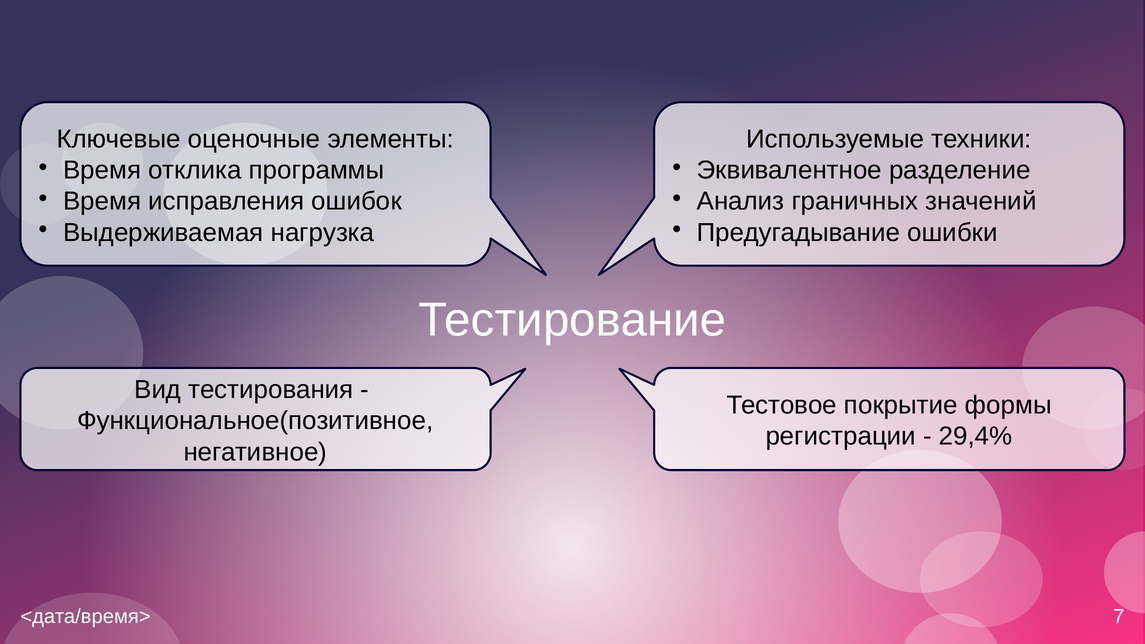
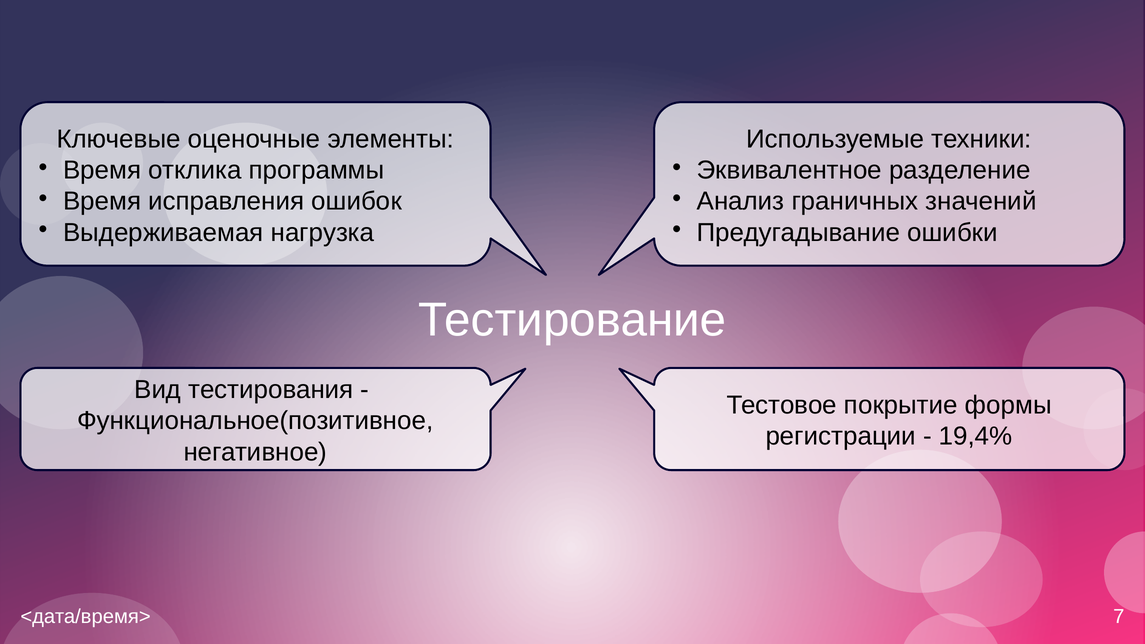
29,4%: 29,4% -> 19,4% (976, 436)
